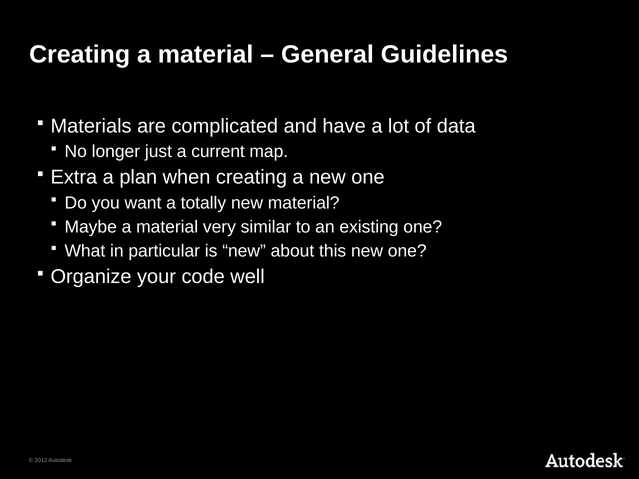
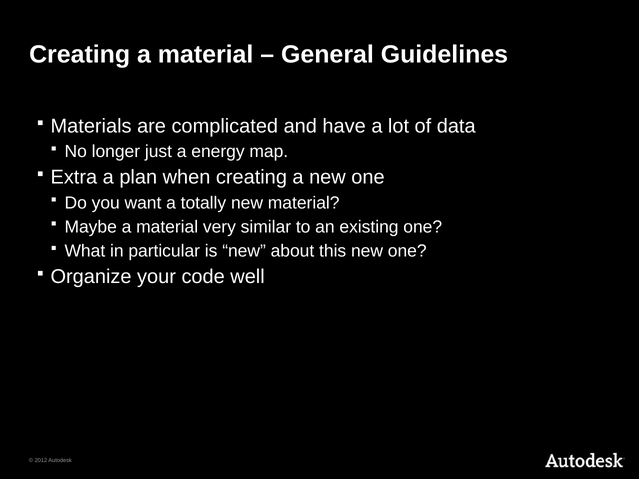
current: current -> energy (218, 152)
